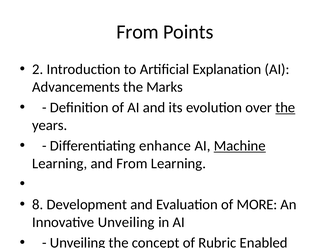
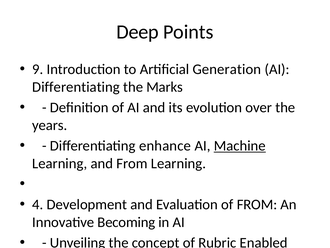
From: From -> Deep (138, 32)
2: 2 -> 9 (38, 69)
Explanation: Explanation -> Generation (227, 69)
Advancements: Advancements -> Differentiating (76, 87)
the underline: present -> none (285, 107)
8: 8 -> 4 (38, 204)
of MORE: MORE -> FROM (257, 204)
Innovative Unveiling: Unveiling -> Becoming (126, 222)
